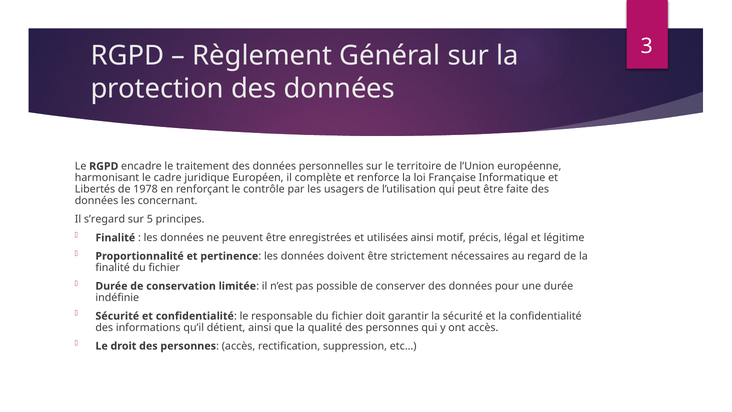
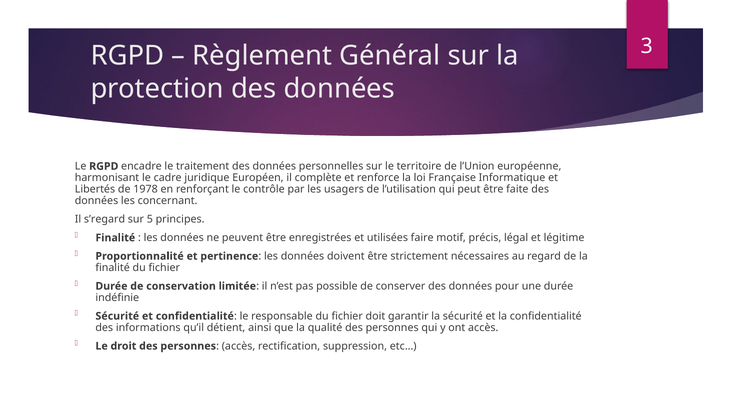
utilisées ainsi: ainsi -> faire (422, 238)
